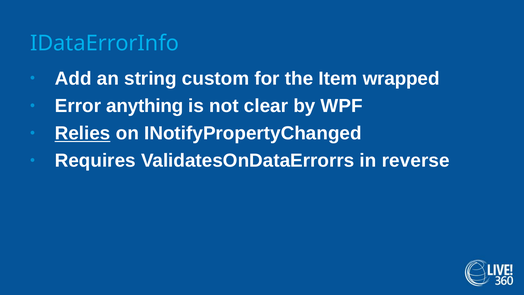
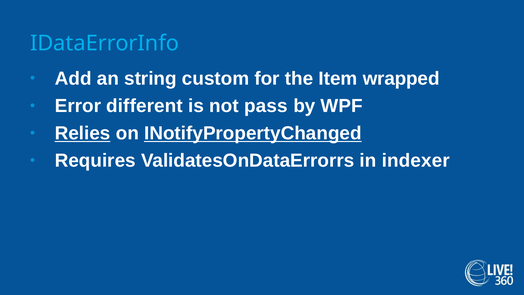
anything: anything -> different (145, 106)
clear: clear -> pass (266, 106)
INotifyPropertyChanged underline: none -> present (253, 133)
reverse: reverse -> indexer (416, 161)
